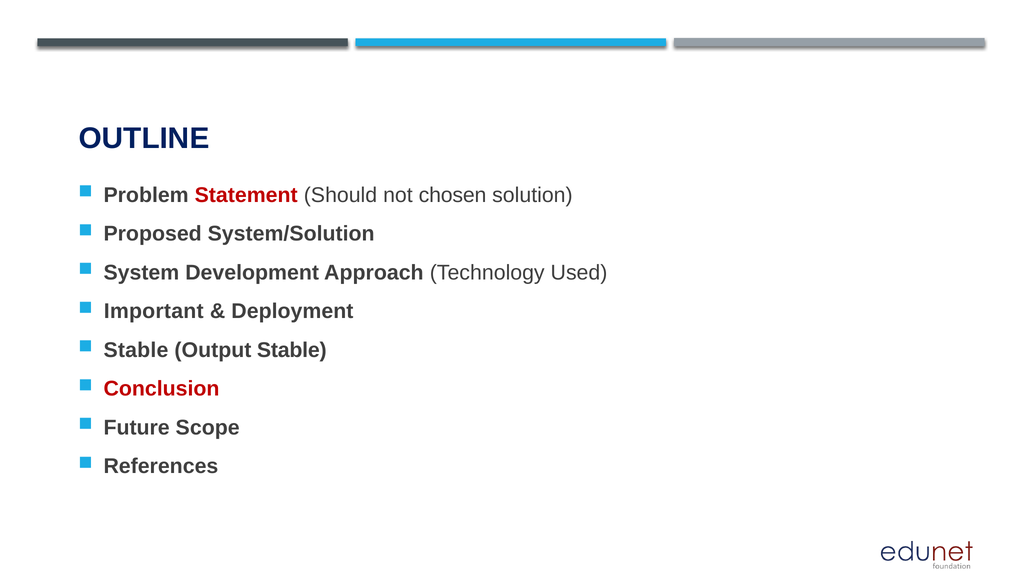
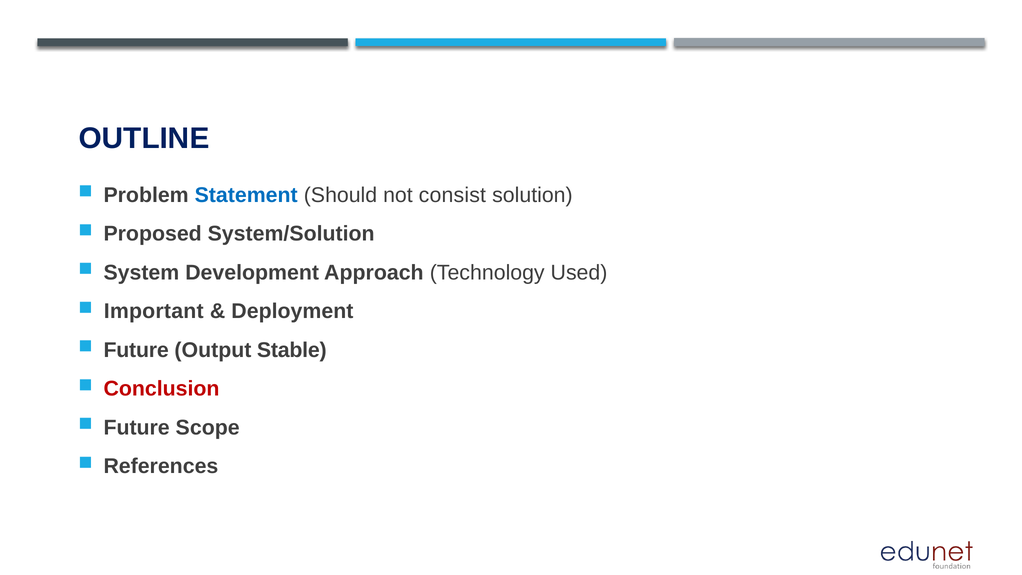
Statement colour: red -> blue (246, 195)
chosen: chosen -> consist (452, 195)
Stable: Stable -> Future (136, 350)
